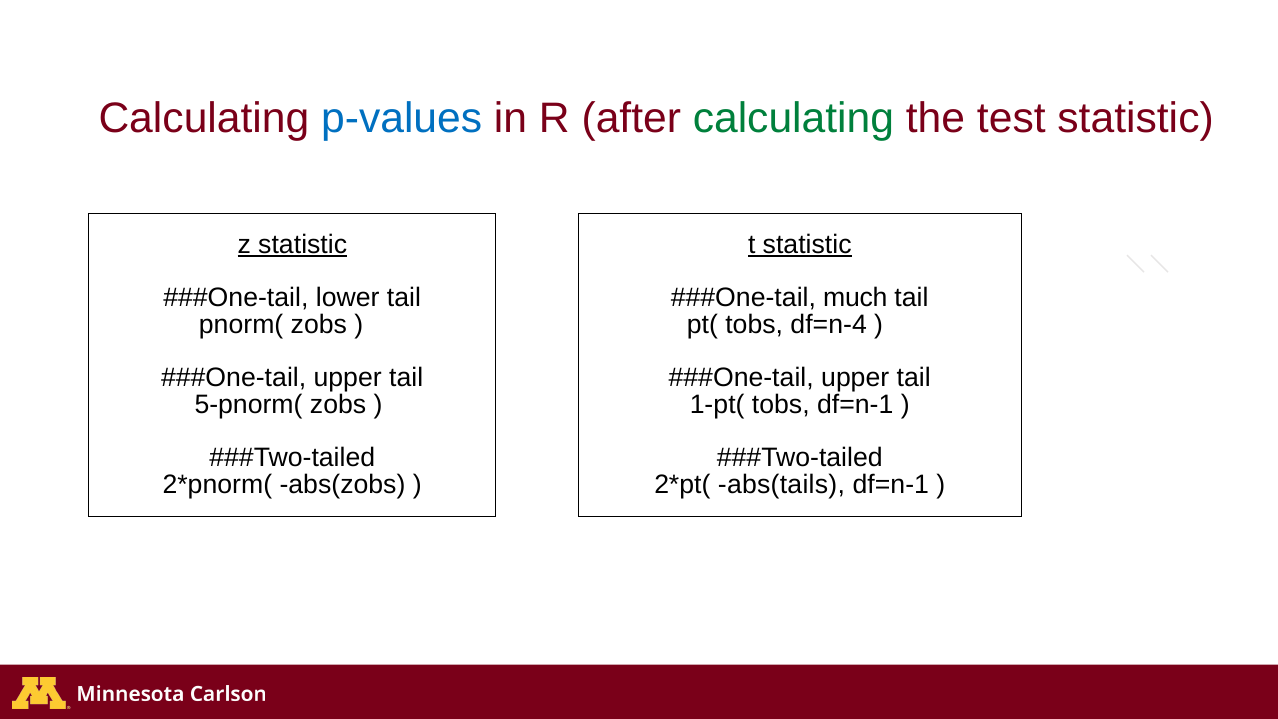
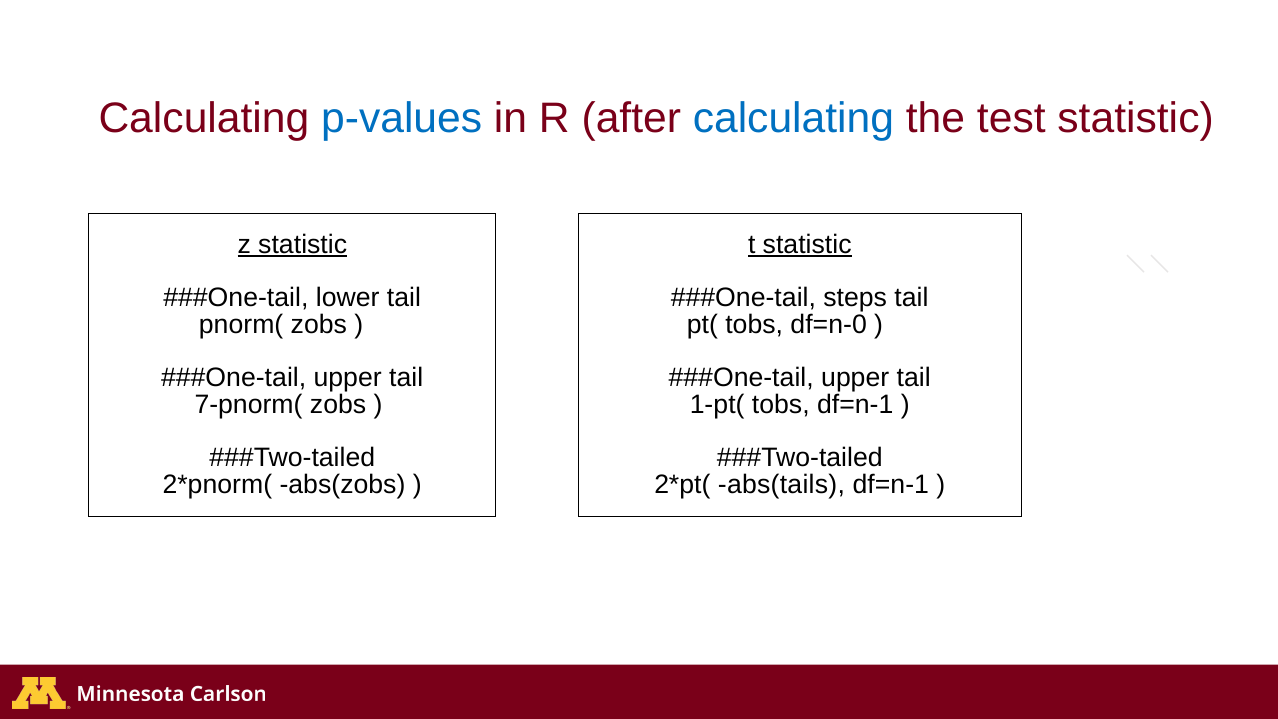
calculating colour: green -> blue (793, 118)
much: much -> steps (855, 298)
df=n-4: df=n-4 -> df=n-0 (829, 324)
5-pnorm(: 5-pnorm( -> 7-pnorm( (249, 405)
